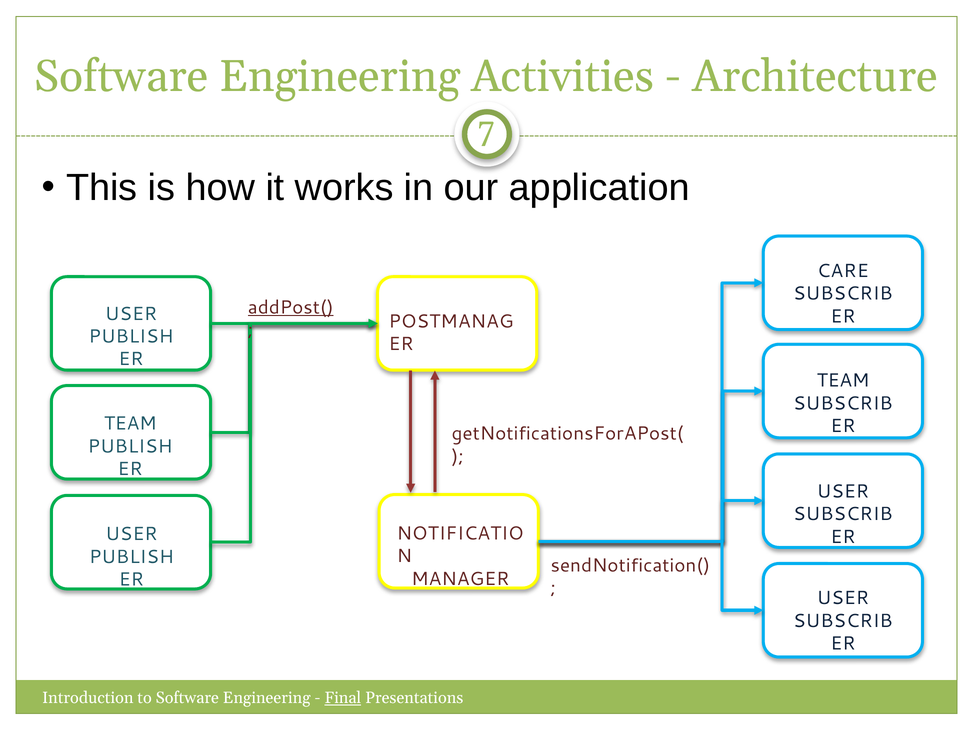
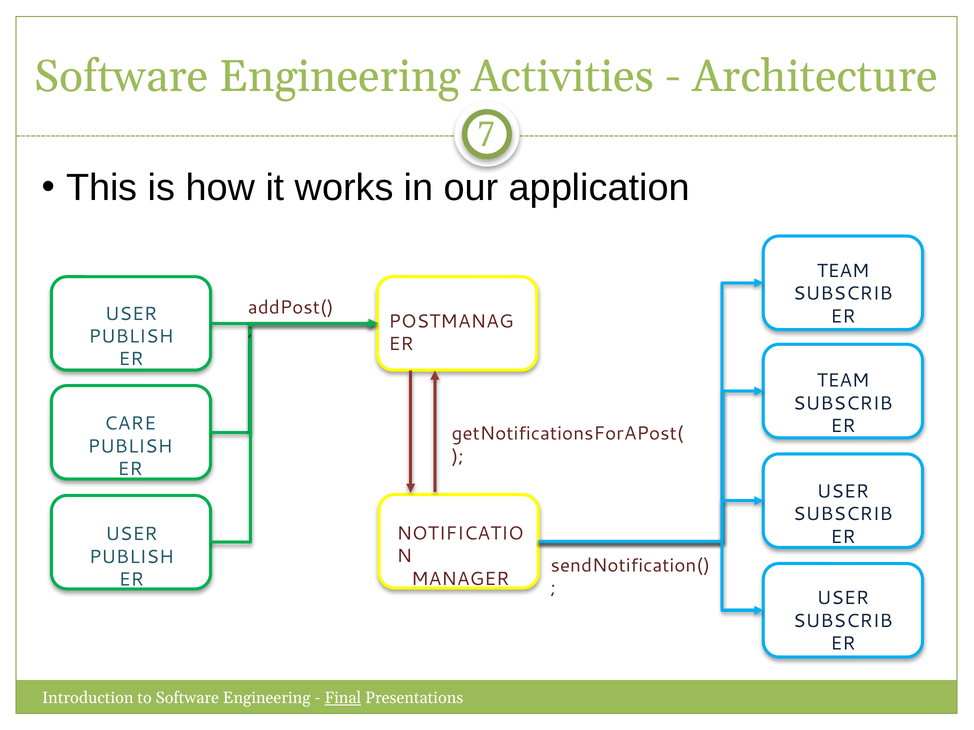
CARE: CARE -> TEAM (843, 271)
addPost( underline: present -> none (291, 308)
TEAM: TEAM -> CARE (130, 424)
